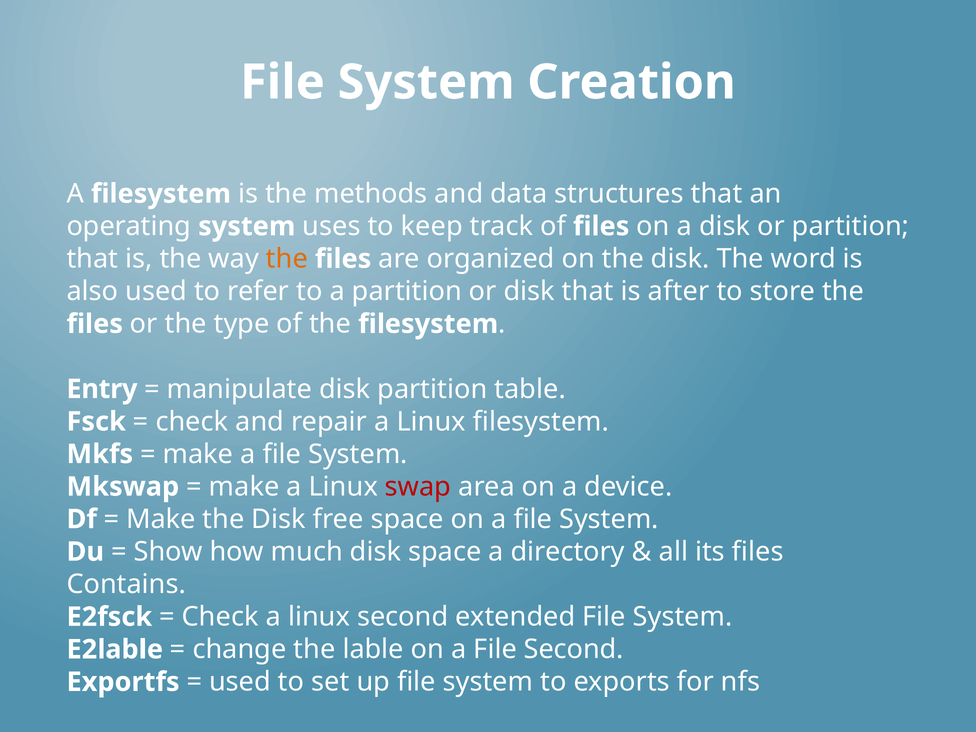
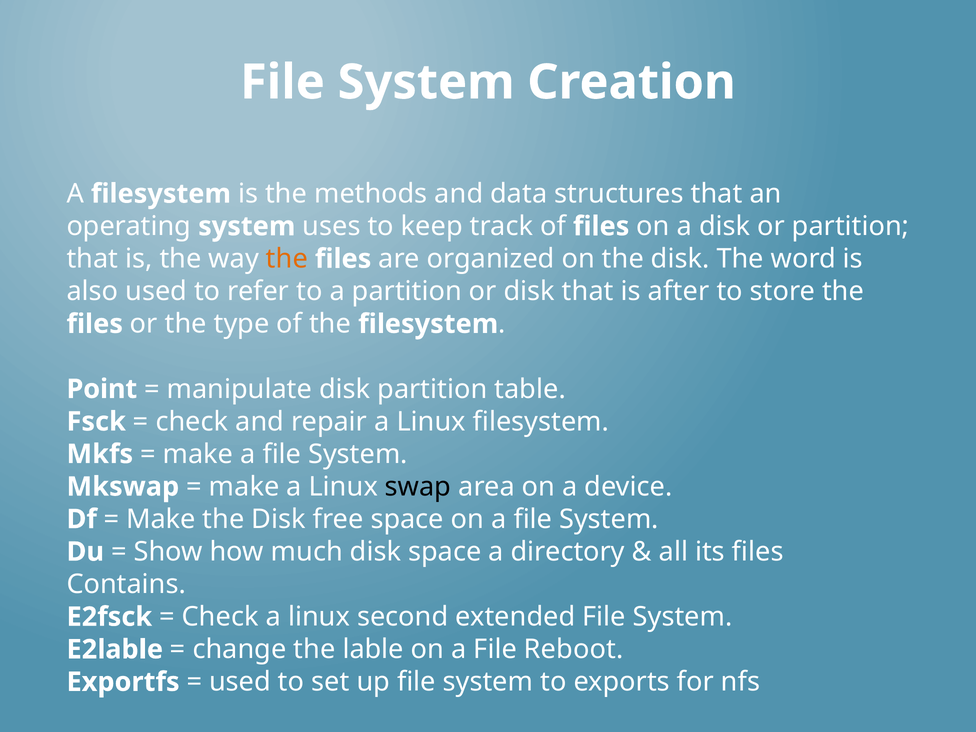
Entry: Entry -> Point (102, 389)
swap colour: red -> black (418, 487)
File Second: Second -> Reboot (574, 649)
